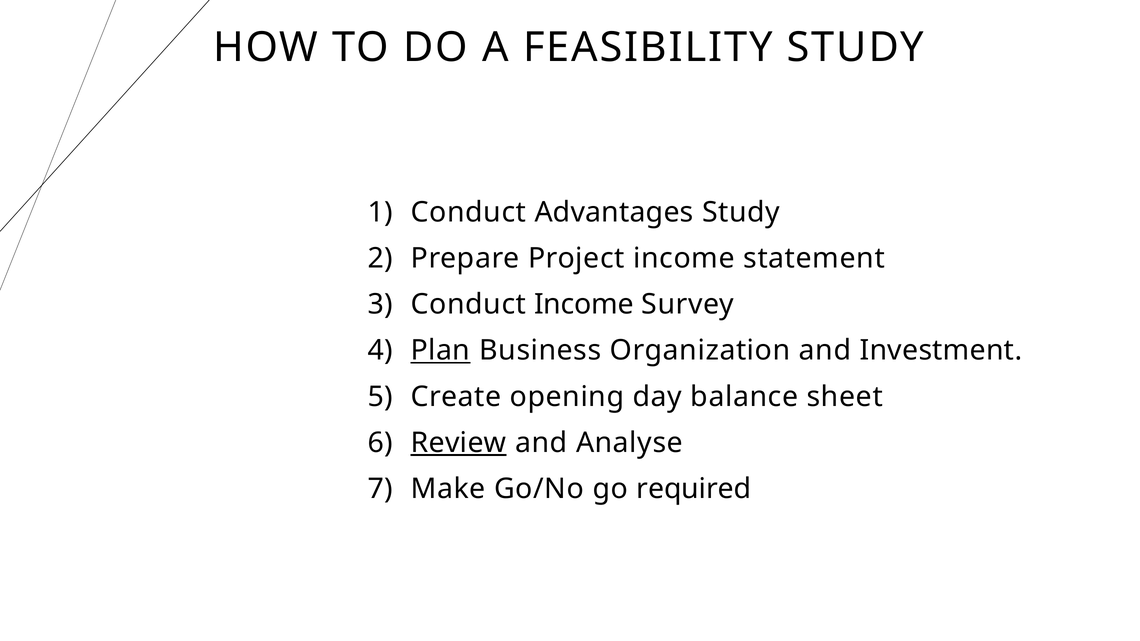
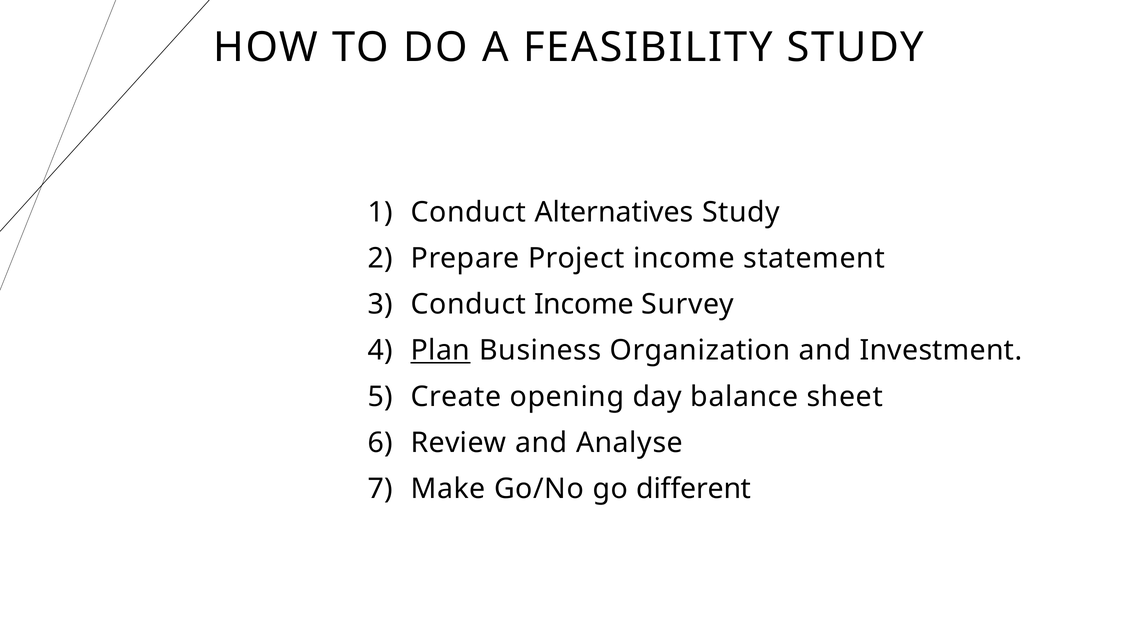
Advantages: Advantages -> Alternatives (614, 212)
Review underline: present -> none (458, 443)
required: required -> different (694, 489)
